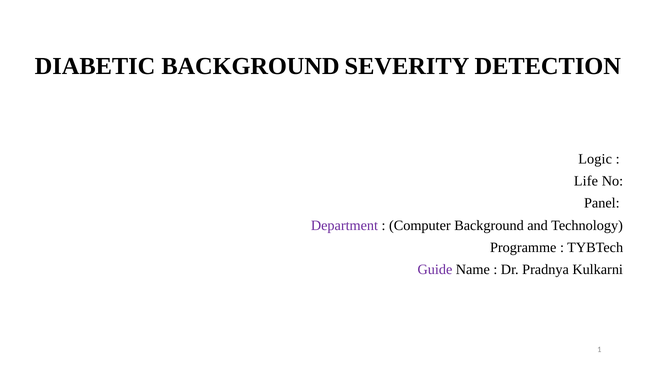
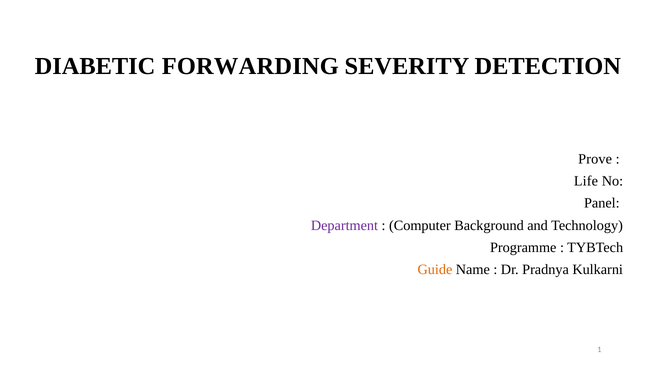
DIABETIC BACKGROUND: BACKGROUND -> FORWARDING (250, 66)
Logic: Logic -> Prove (595, 159)
Guide colour: purple -> orange (435, 270)
